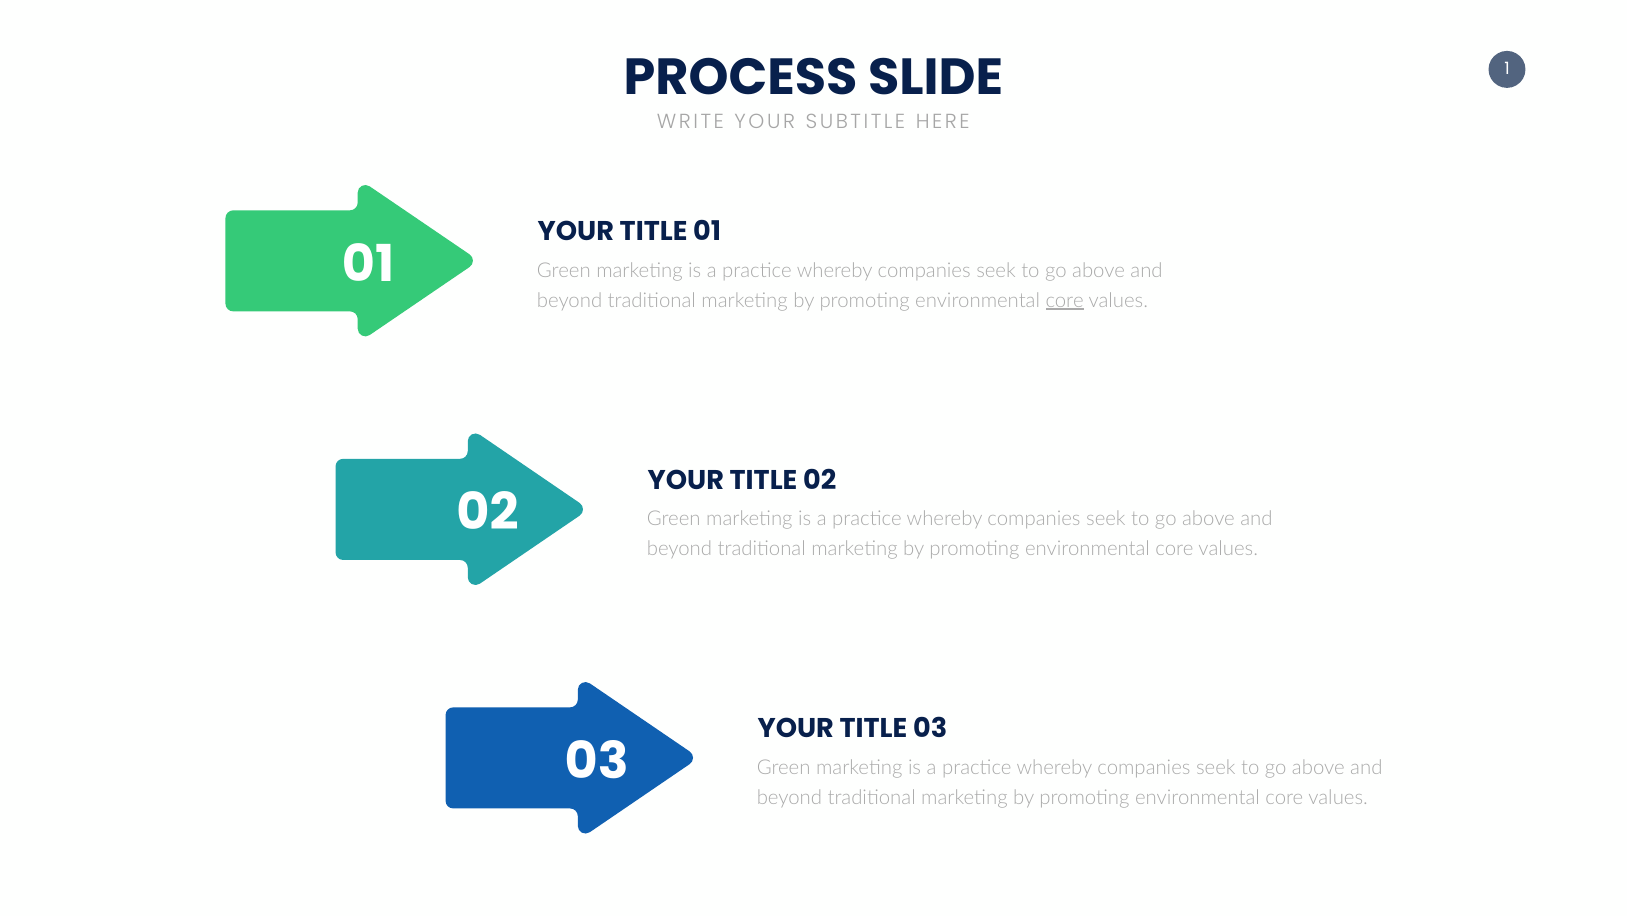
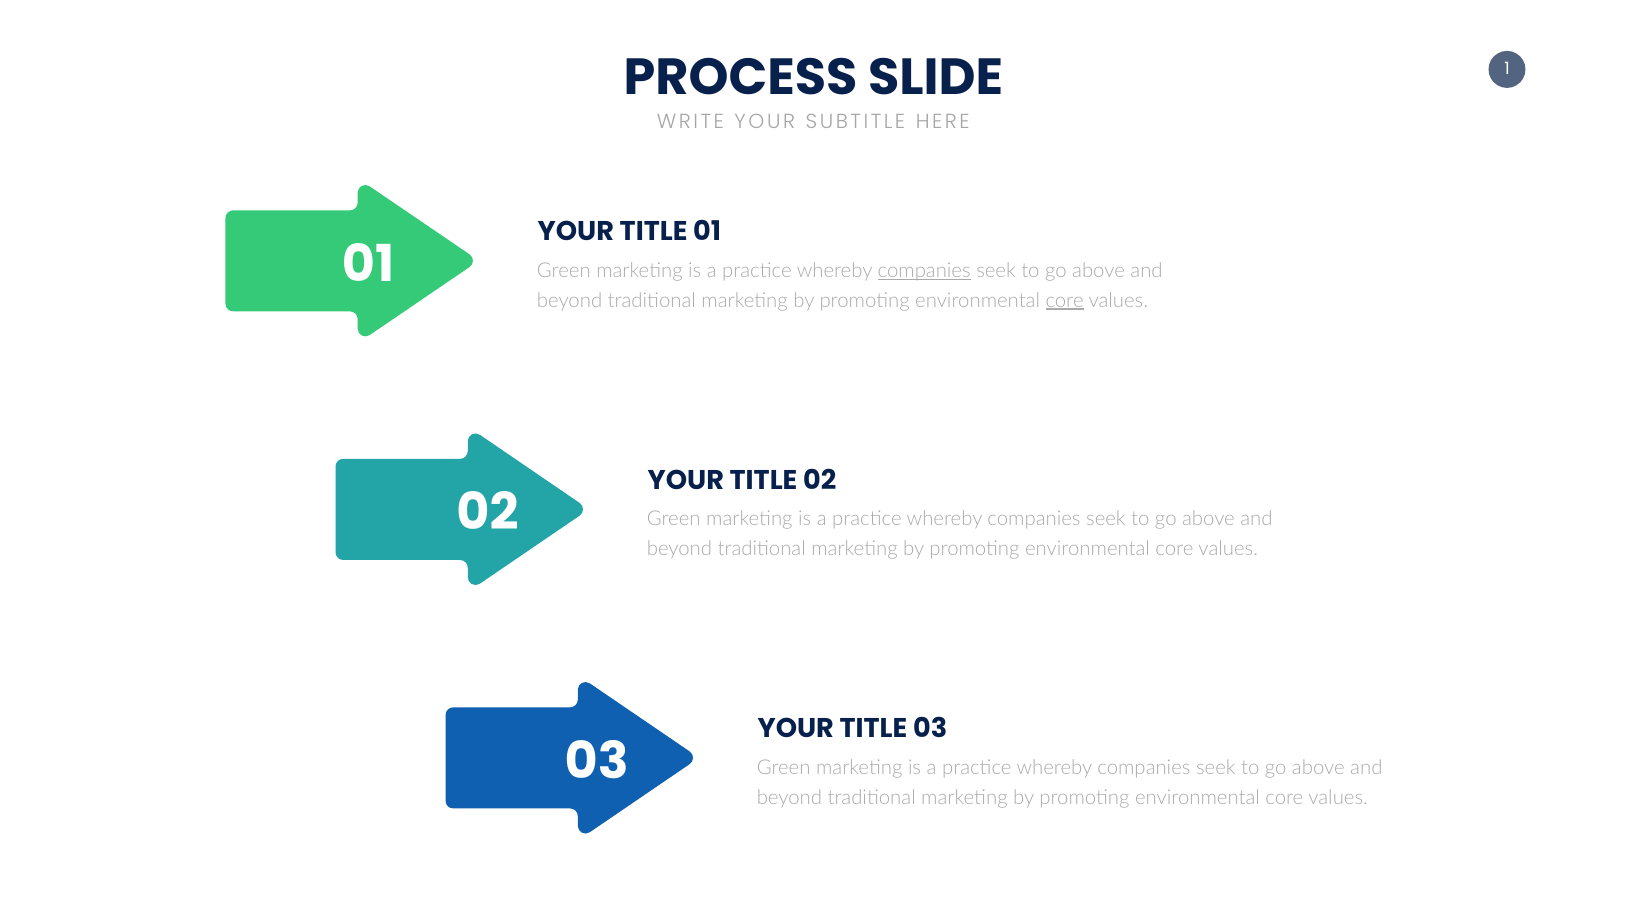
companies underline: none -> present (924, 270)
